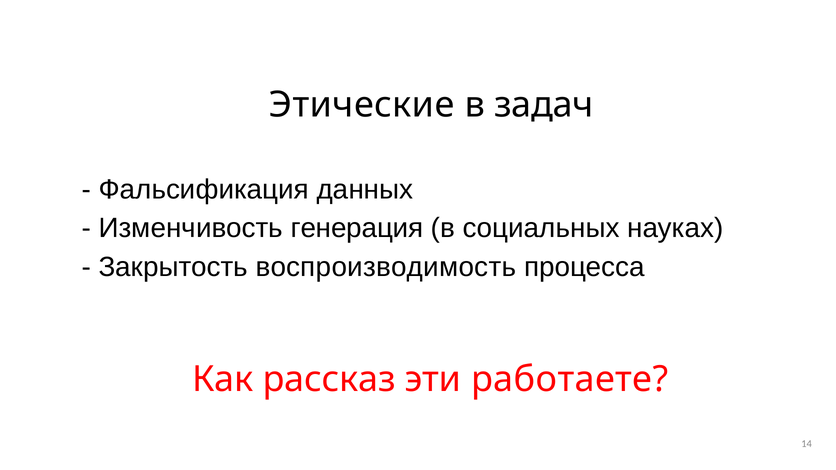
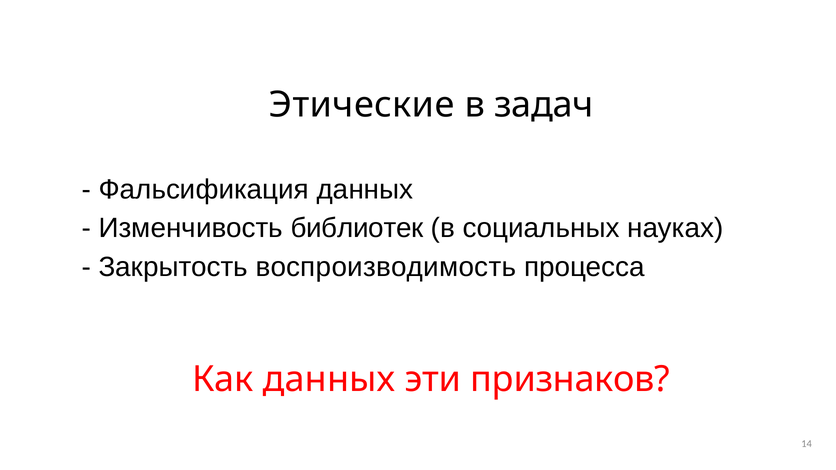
генерация: генерация -> библиотек (357, 228)
Как рассказ: рассказ -> данных (329, 380)
работаете: работаете -> признаков (570, 380)
